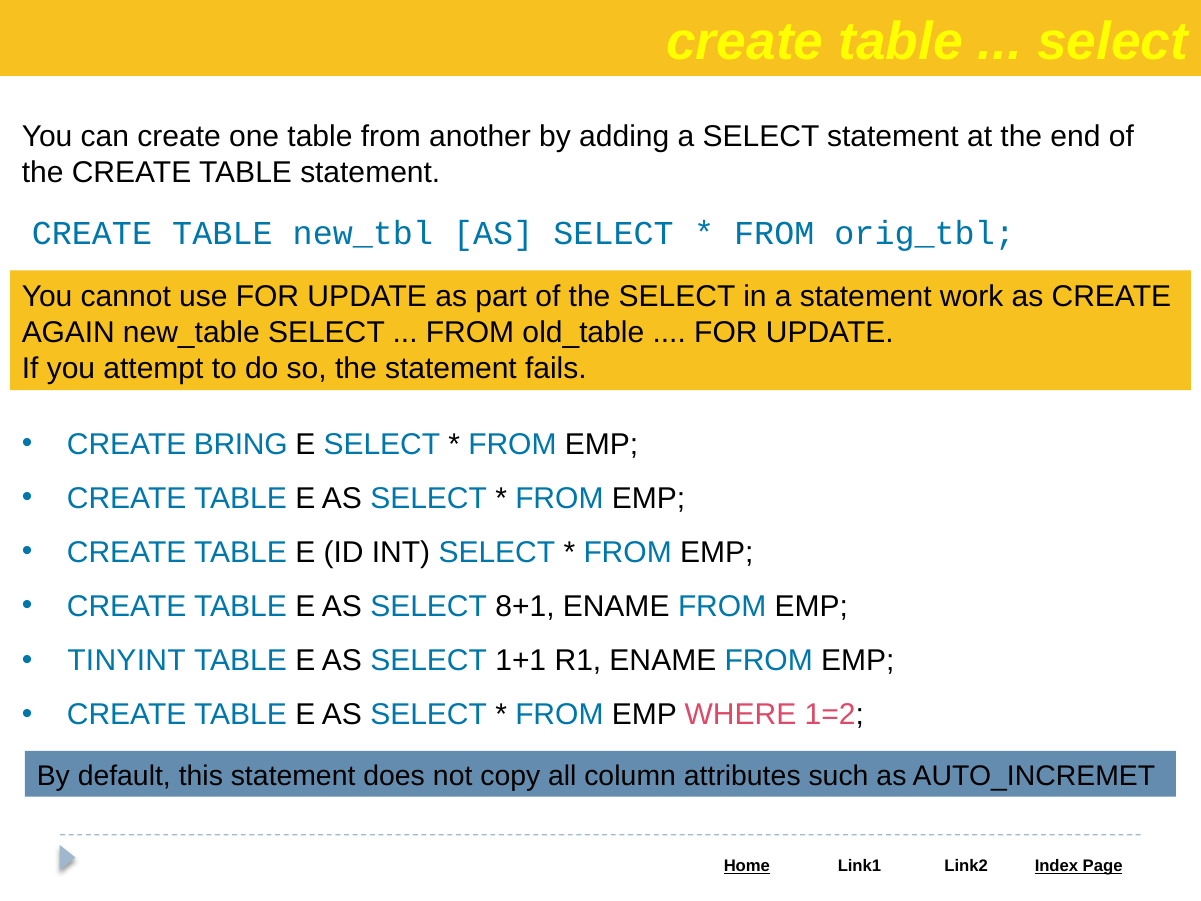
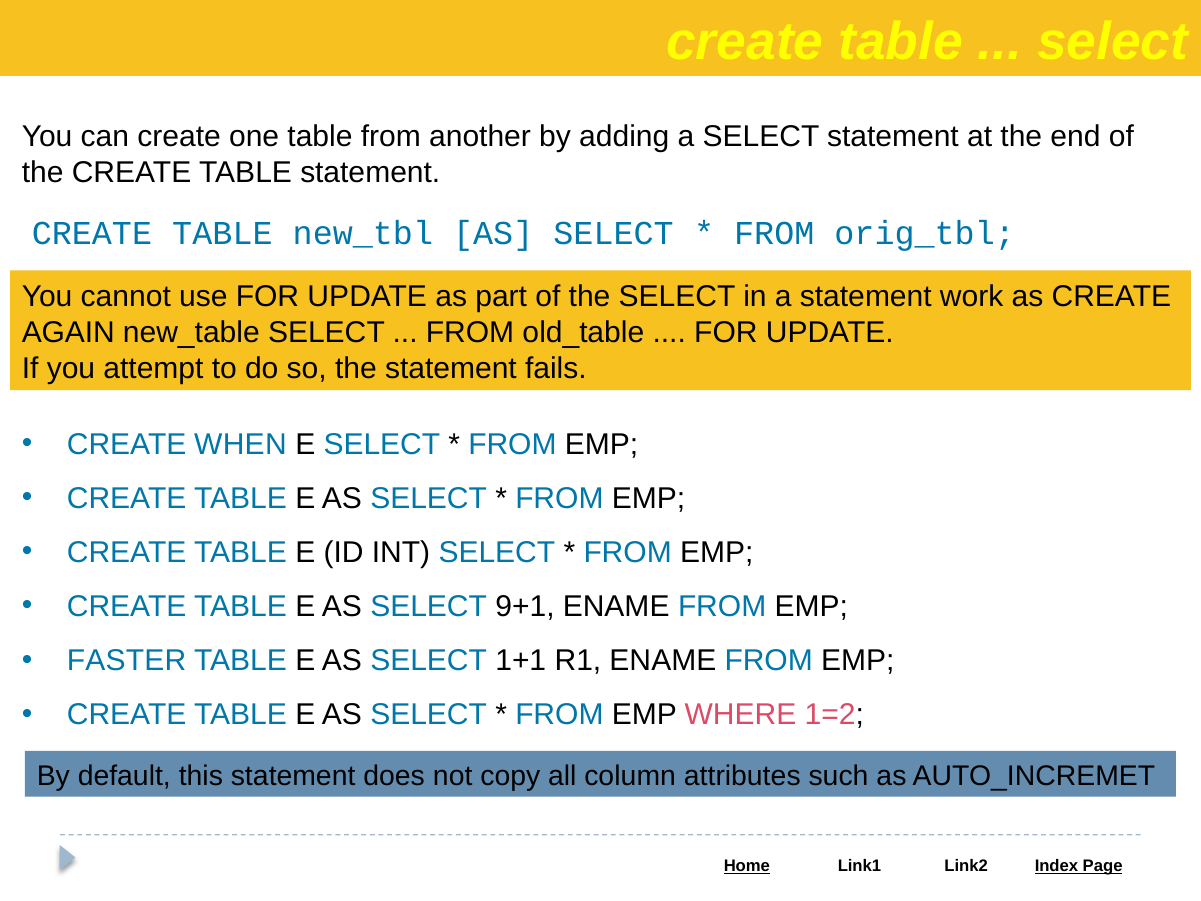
BRING: BRING -> WHEN (240, 444)
8+1: 8+1 -> 9+1 (525, 606)
TINYINT: TINYINT -> FASTER (127, 661)
